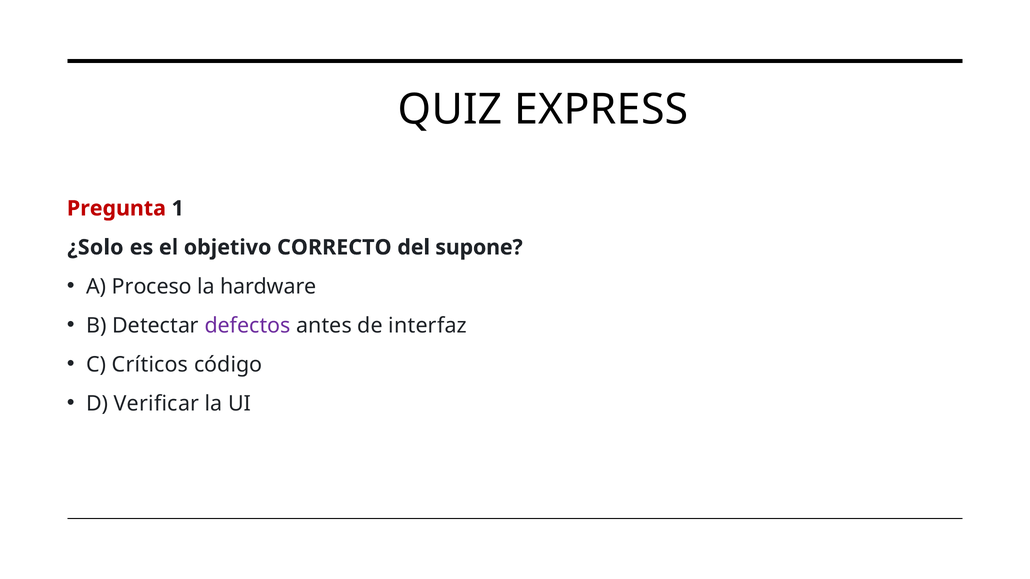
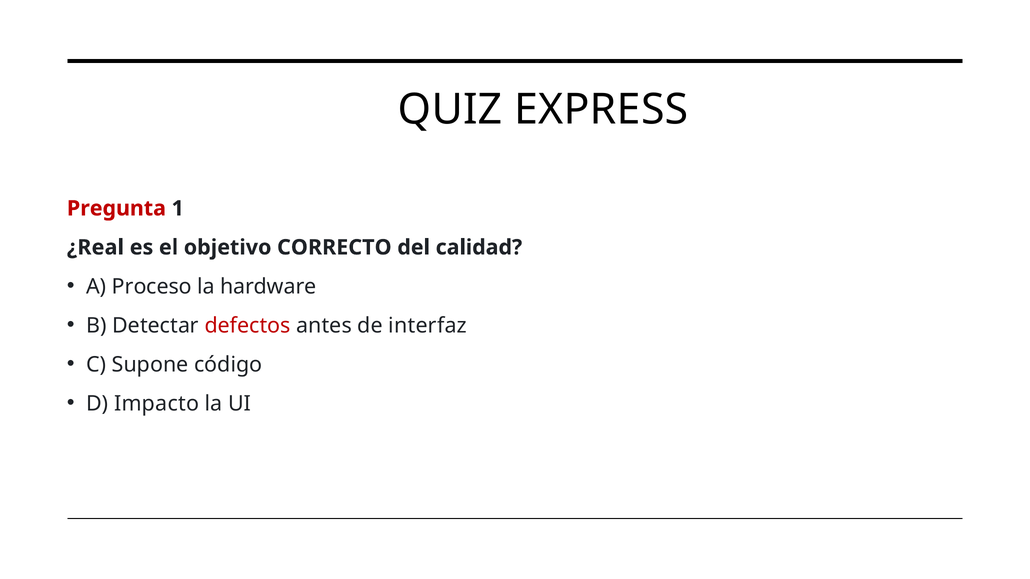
¿Solo: ¿Solo -> ¿Real (95, 248)
supone: supone -> calidad (479, 248)
defectos colour: purple -> red (248, 326)
Críticos: Críticos -> Supone (150, 365)
Verificar: Verificar -> Impacto (157, 404)
